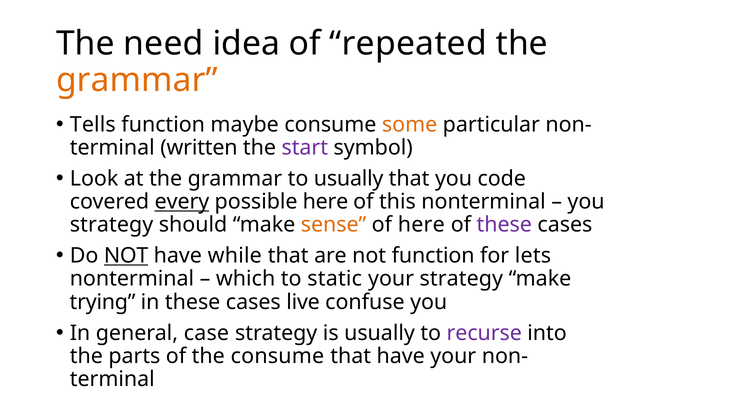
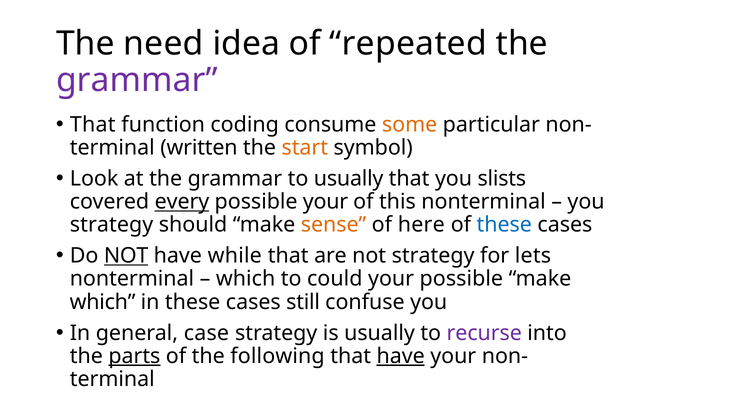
grammar colour: orange -> purple (137, 80)
Tells: Tells -> That (93, 124)
maybe: maybe -> coding (245, 124)
start colour: purple -> orange (305, 147)
code: code -> slists (502, 178)
possible here: here -> your (325, 201)
these colour: purple -> blue (504, 225)
not function: function -> strategy (433, 255)
static: static -> could (335, 279)
your strategy: strategy -> possible (461, 279)
trying: trying -> which (103, 302)
live: live -> still (303, 302)
parts underline: none -> present (134, 356)
the consume: consume -> following (277, 356)
have underline: none -> present (401, 356)
